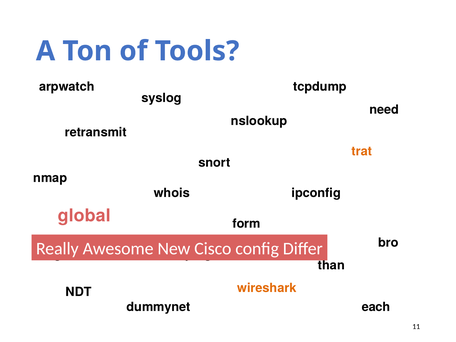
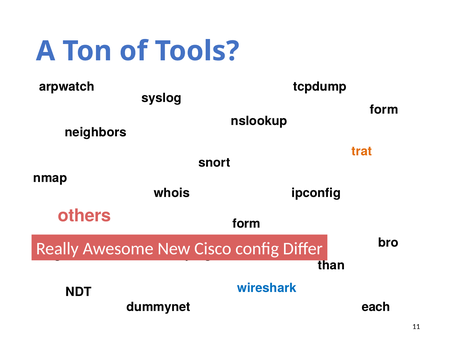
need: need -> form (384, 110)
retransmit: retransmit -> neighbors (96, 132)
global: global -> others (85, 216)
wireshark colour: orange -> blue (267, 288)
